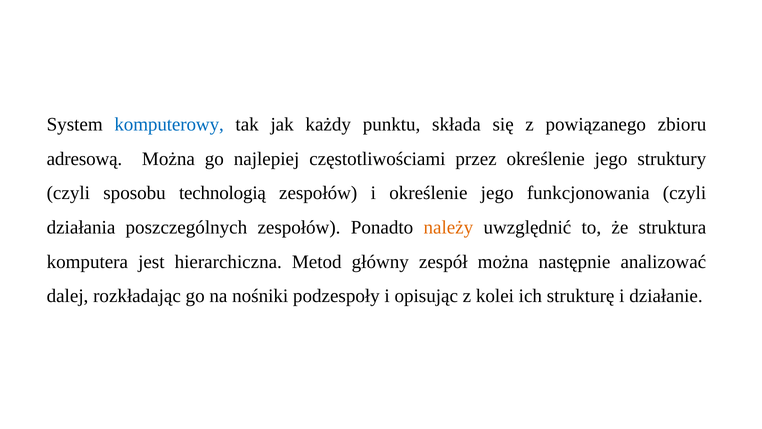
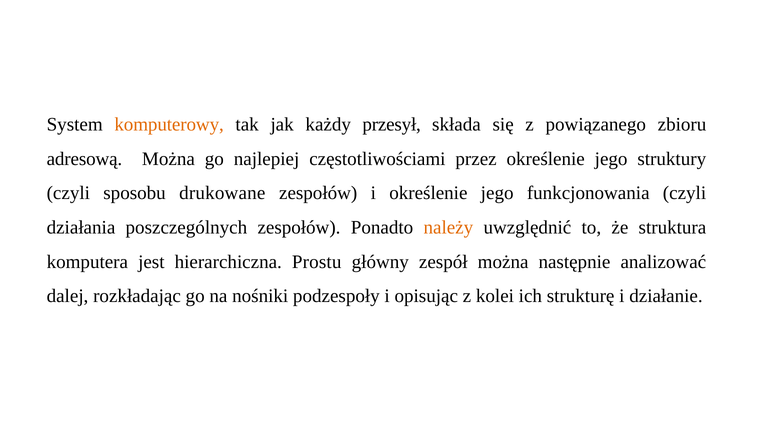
komputerowy colour: blue -> orange (169, 124)
punktu: punktu -> przesył (392, 124)
technologią: technologią -> drukowane (222, 193)
Metod: Metod -> Prostu (317, 262)
